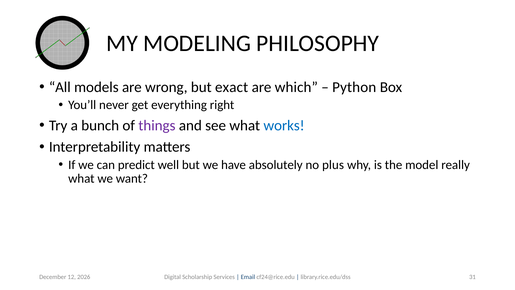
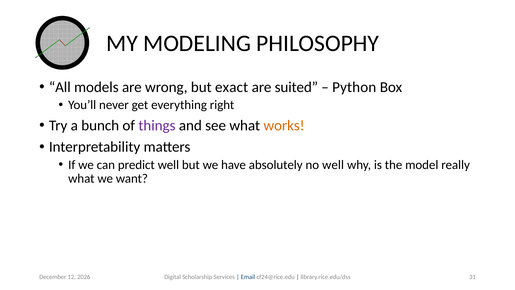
which: which -> suited (296, 87)
works colour: blue -> orange (284, 125)
no plus: plus -> well (333, 165)
